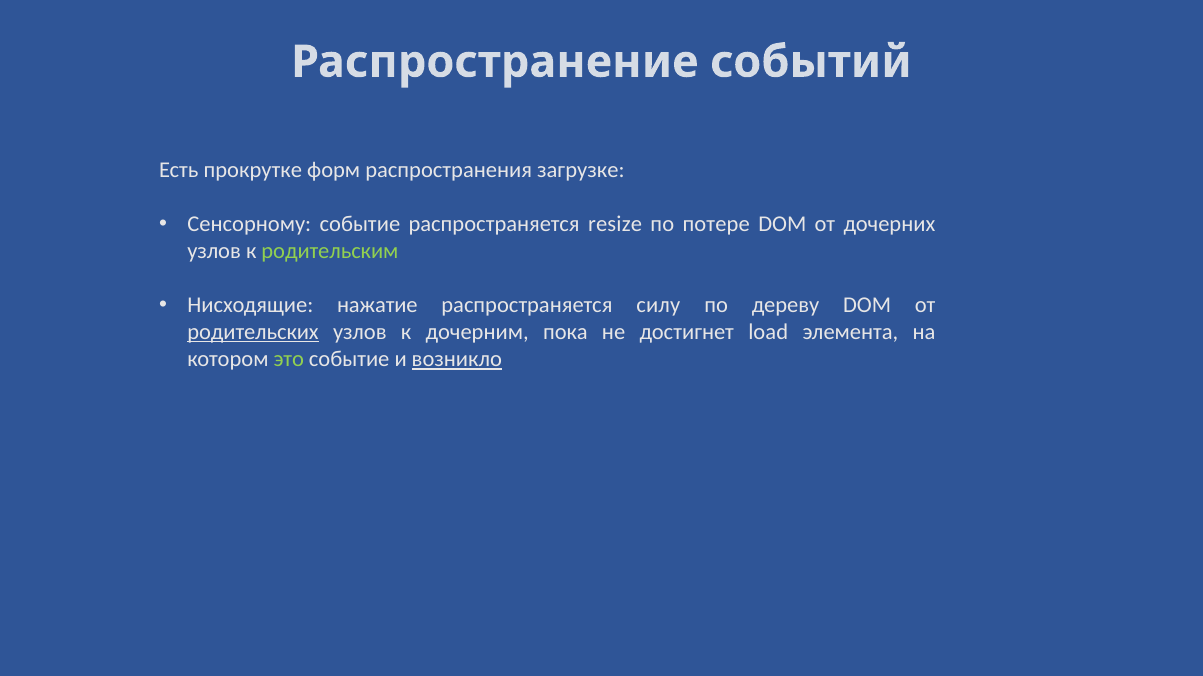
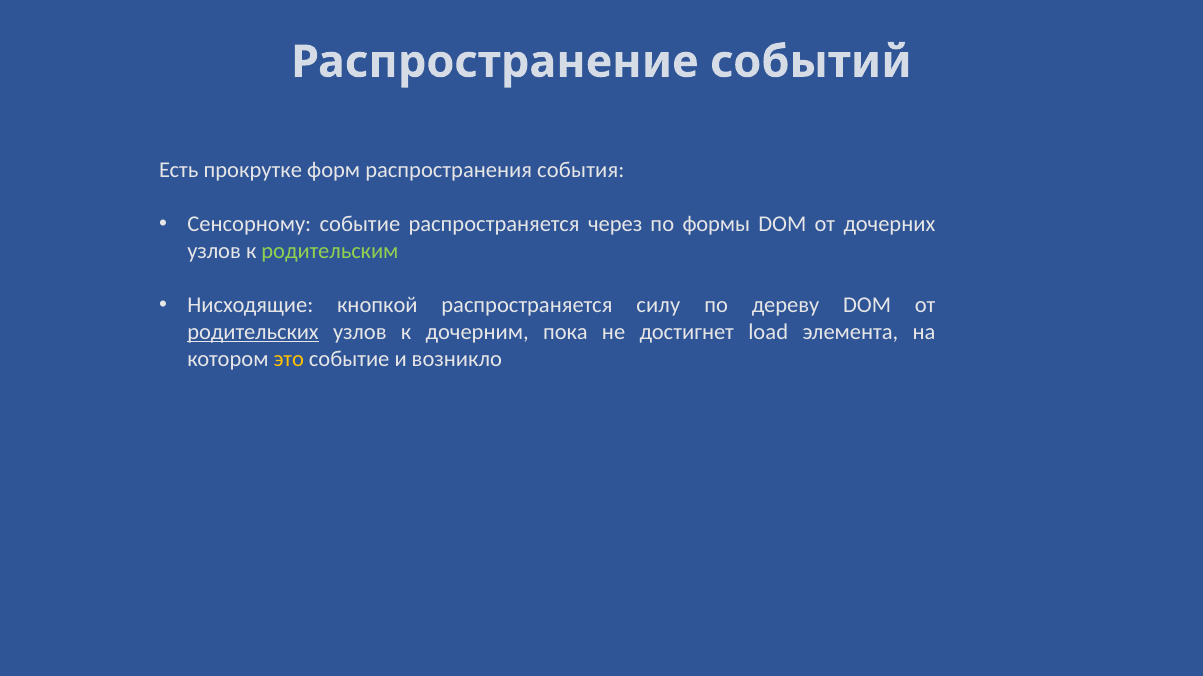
загрузке: загрузке -> события (581, 170)
resize: resize -> через (615, 224)
потере: потере -> формы (716, 224)
нажатие: нажатие -> кнопкой (377, 305)
это colour: light green -> yellow (289, 360)
возникло underline: present -> none (457, 360)
